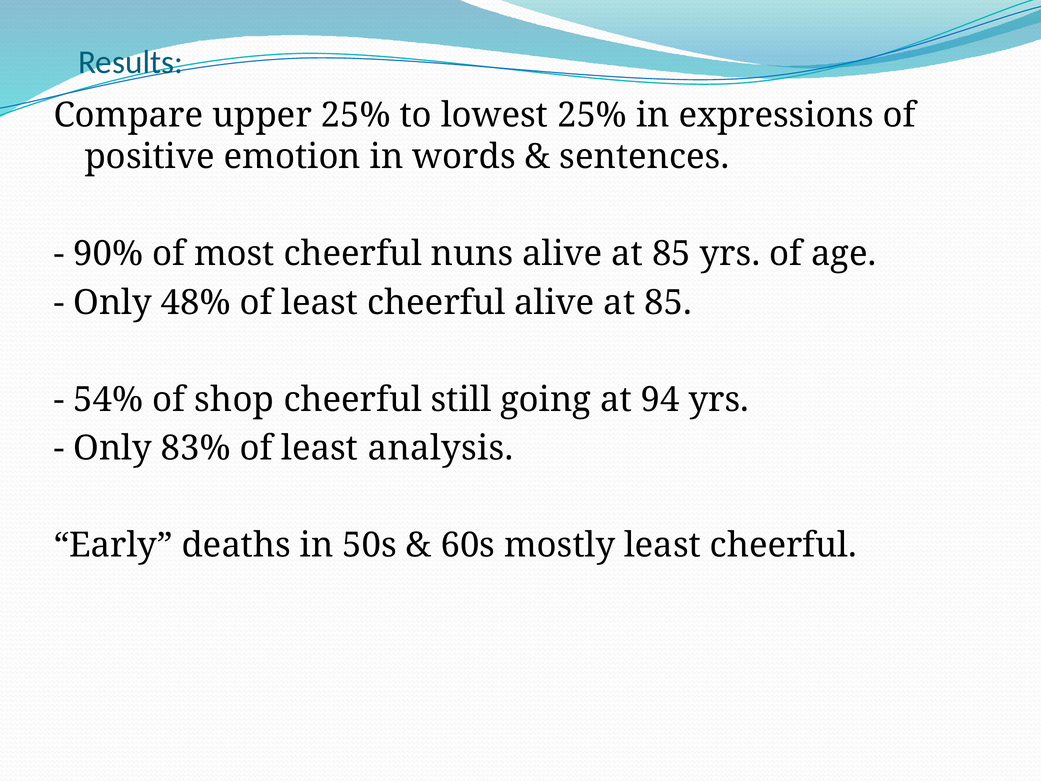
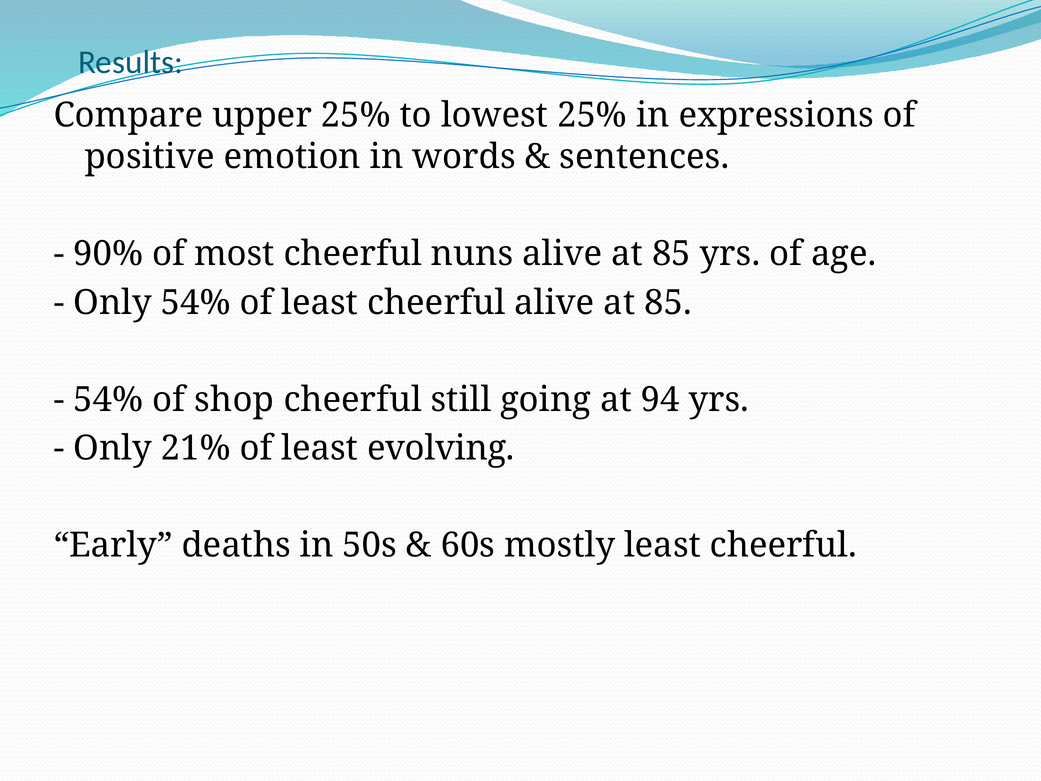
Only 48%: 48% -> 54% (196, 302)
83%: 83% -> 21% (196, 448)
analysis: analysis -> evolving (441, 448)
